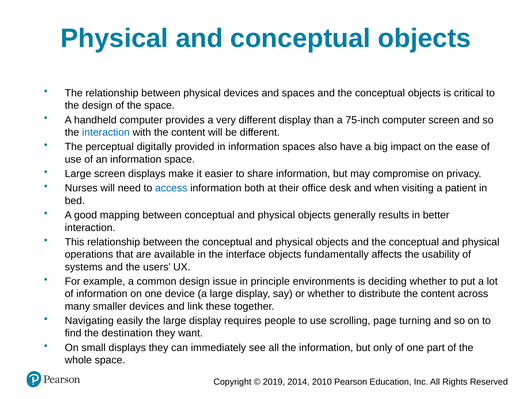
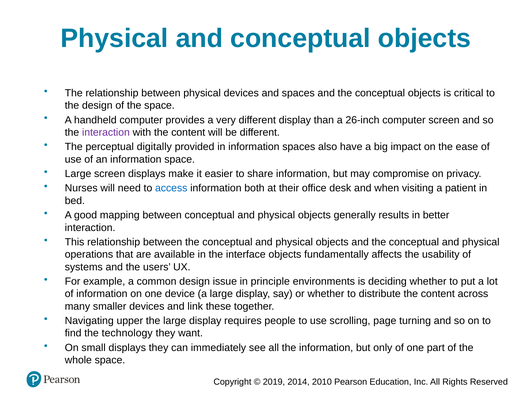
75-inch: 75-inch -> 26-inch (362, 120)
interaction colour: blue -> purple (106, 132)
easily: easily -> upper (130, 321)
destination: destination -> technology (127, 333)
